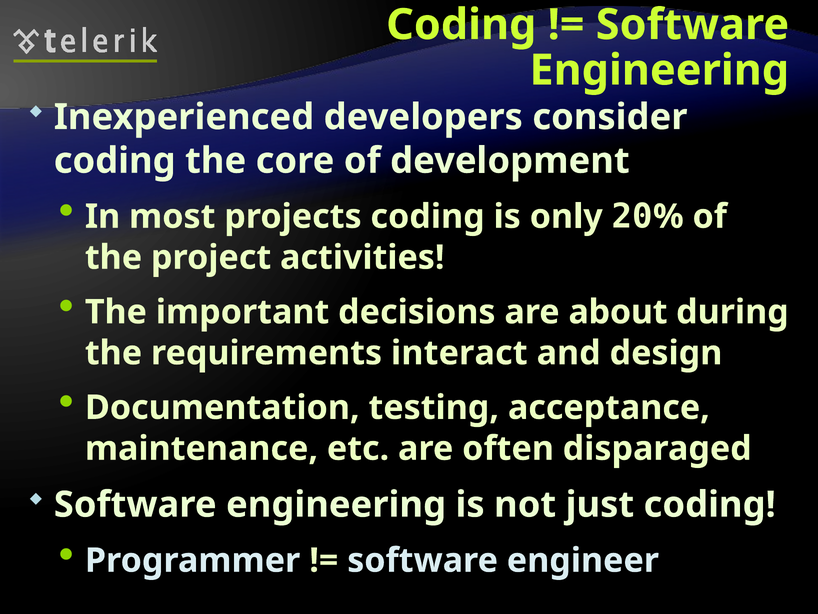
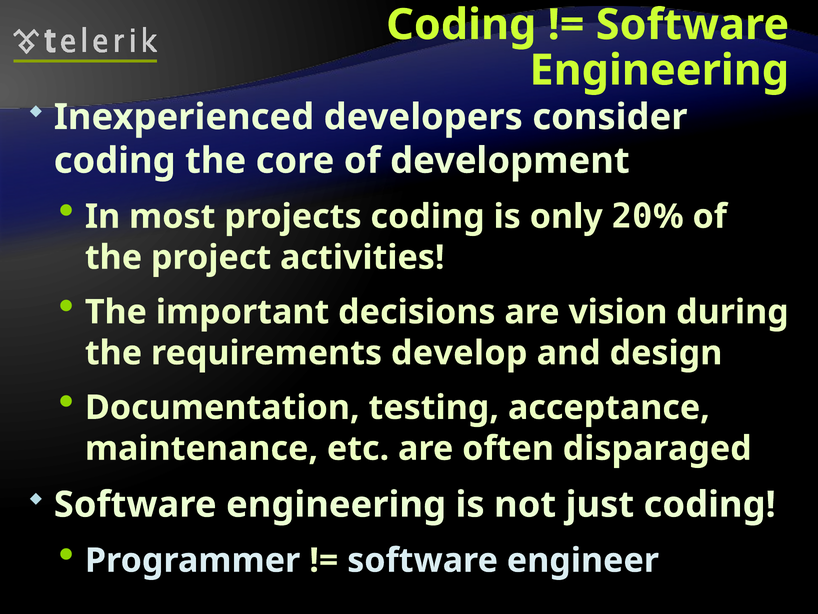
about: about -> vision (618, 312)
interact: interact -> develop (459, 353)
